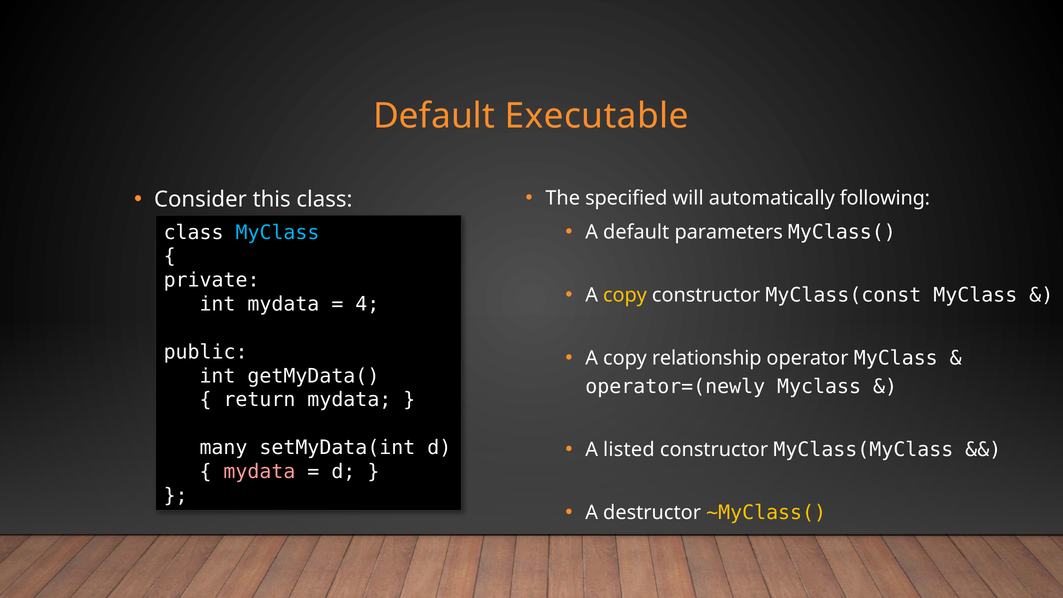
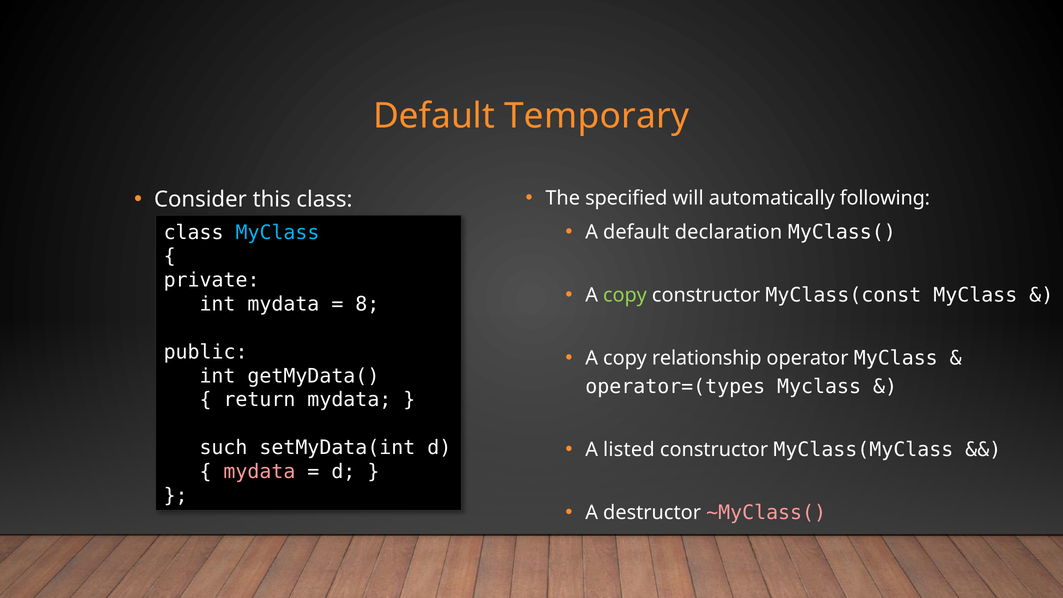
Executable: Executable -> Temporary (597, 116)
parameters: parameters -> declaration (729, 232)
copy colour: yellow -> light green (625, 295)
4: 4 -> 8 (367, 304)
operator=(newly: operator=(newly -> operator=(types (675, 387)
many: many -> such (223, 448)
~MyClass( colour: yellow -> pink (766, 513)
